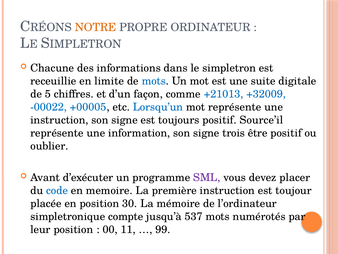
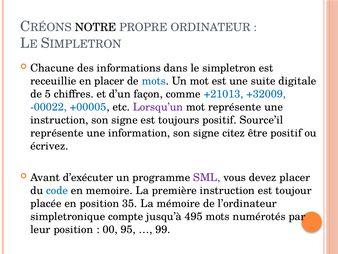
NOTRE colour: orange -> black (96, 27)
en limite: limite -> placer (109, 81)
Lorsqu’un colour: blue -> purple (158, 107)
trois: trois -> citez (234, 133)
oublier: oublier -> écrivez (49, 146)
30: 30 -> 35 (130, 203)
537: 537 -> 495 (194, 216)
11: 11 -> 95 (128, 229)
